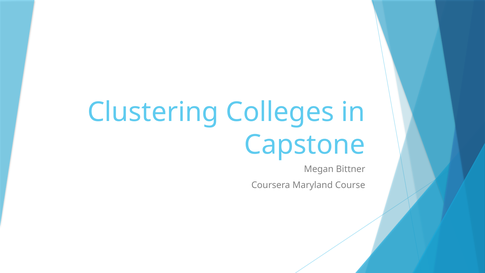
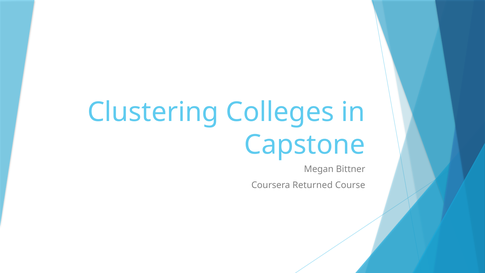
Maryland: Maryland -> Returned (313, 185)
